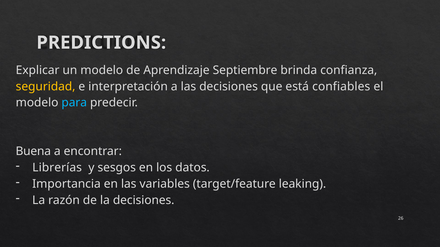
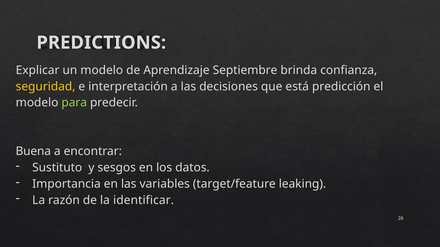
confiables: confiables -> predicción (341, 87)
para colour: light blue -> light green (74, 103)
Librerías: Librerías -> Sustituto (57, 168)
la decisiones: decisiones -> identificar (144, 201)
